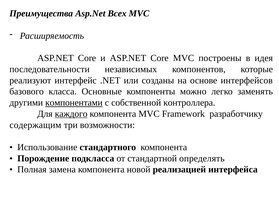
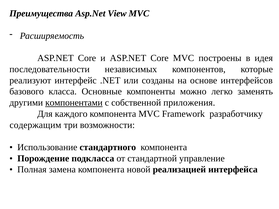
Всех: Всех -> View (117, 13)
контроллера: контроллера -> приложения (189, 103)
каждого underline: present -> none (71, 114)
определять: определять -> управление (202, 159)
